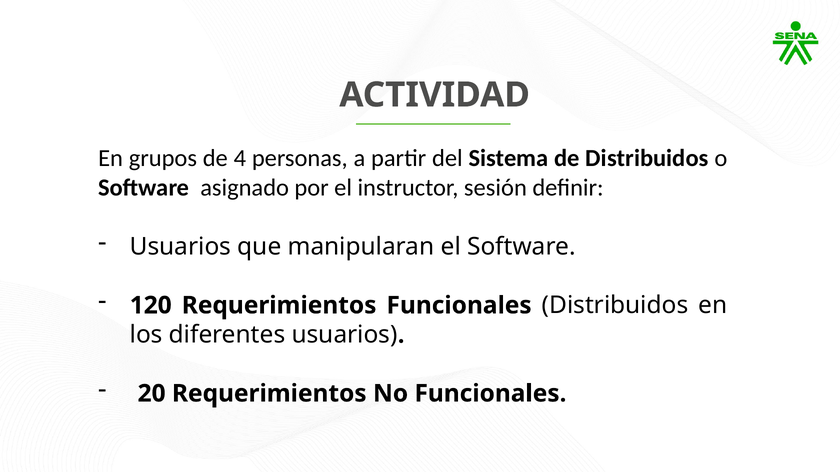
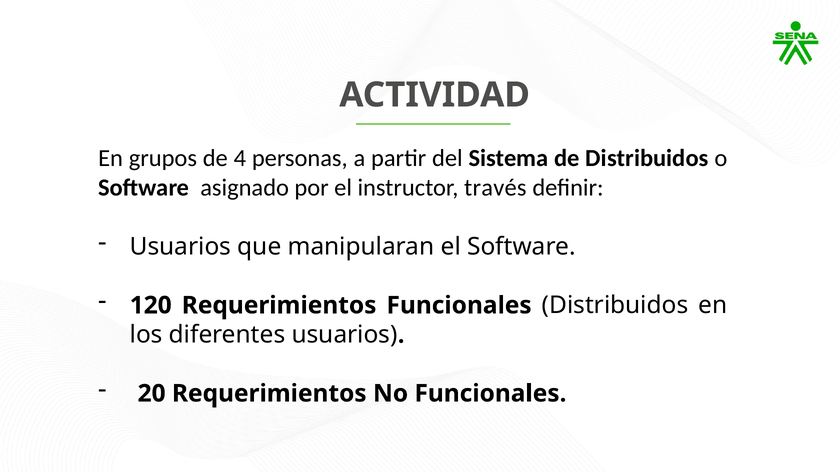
sesión: sesión -> través (495, 188)
